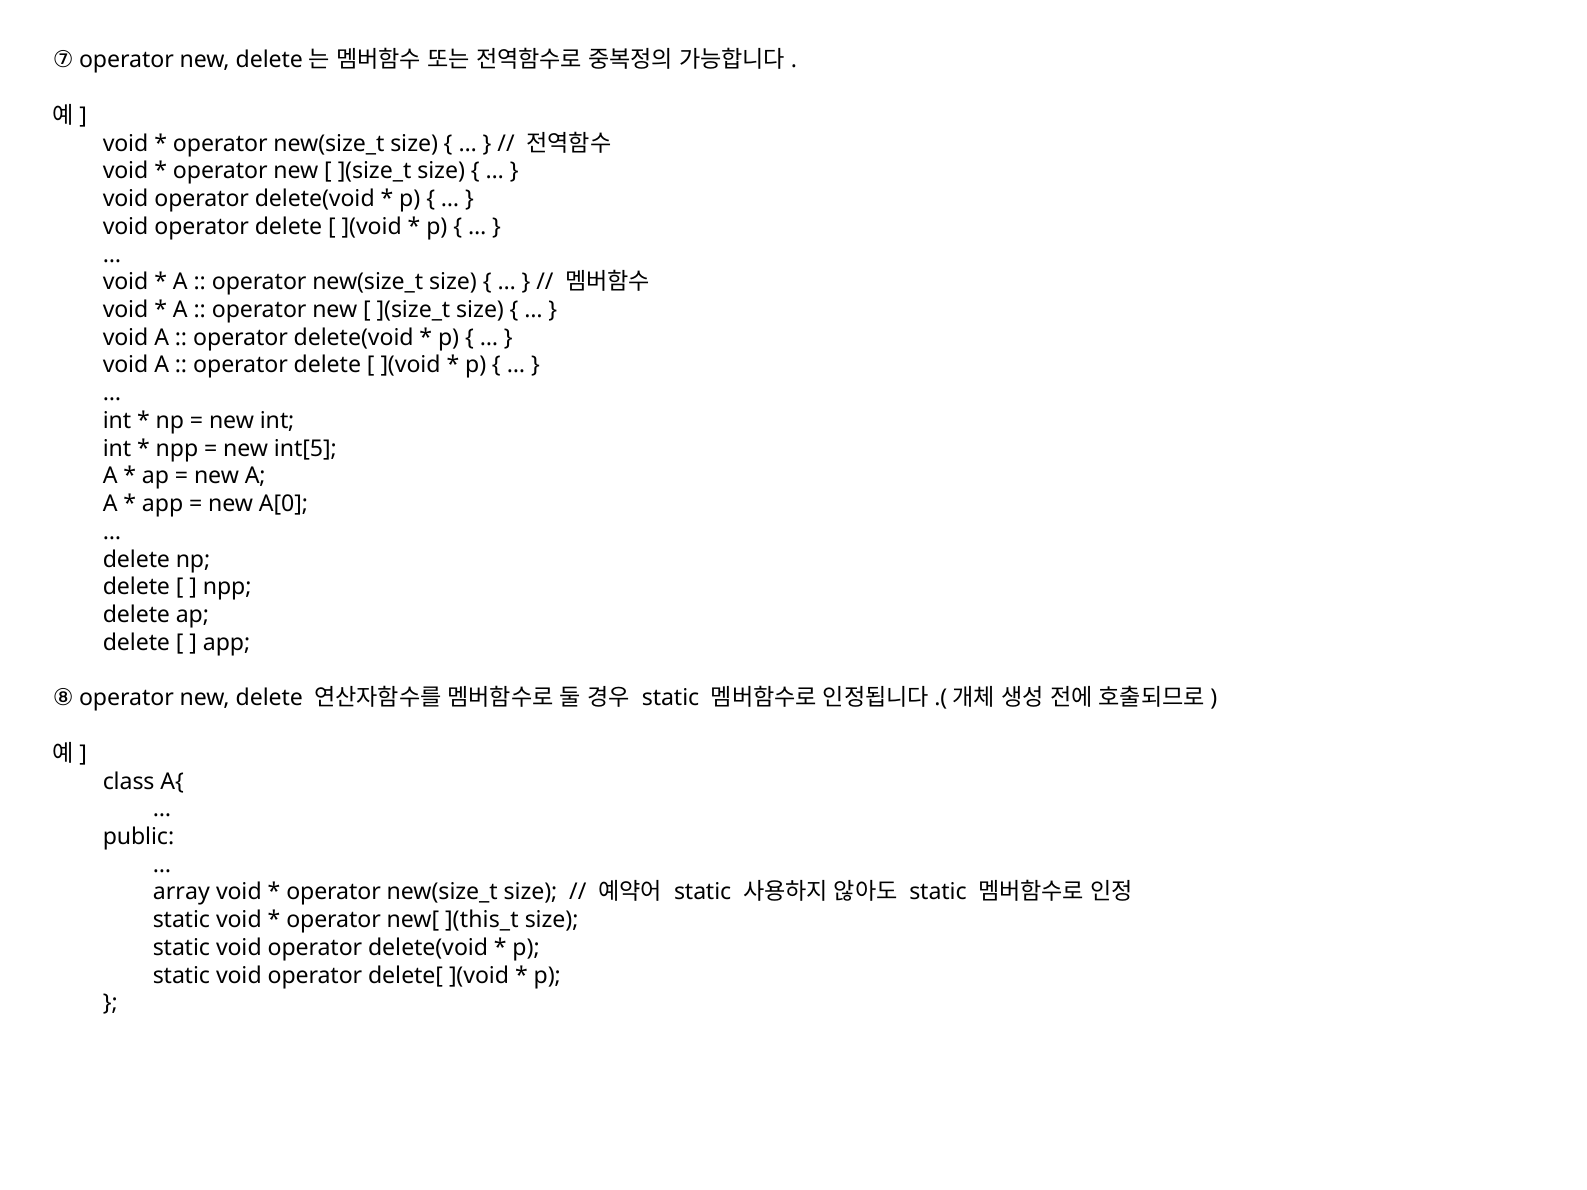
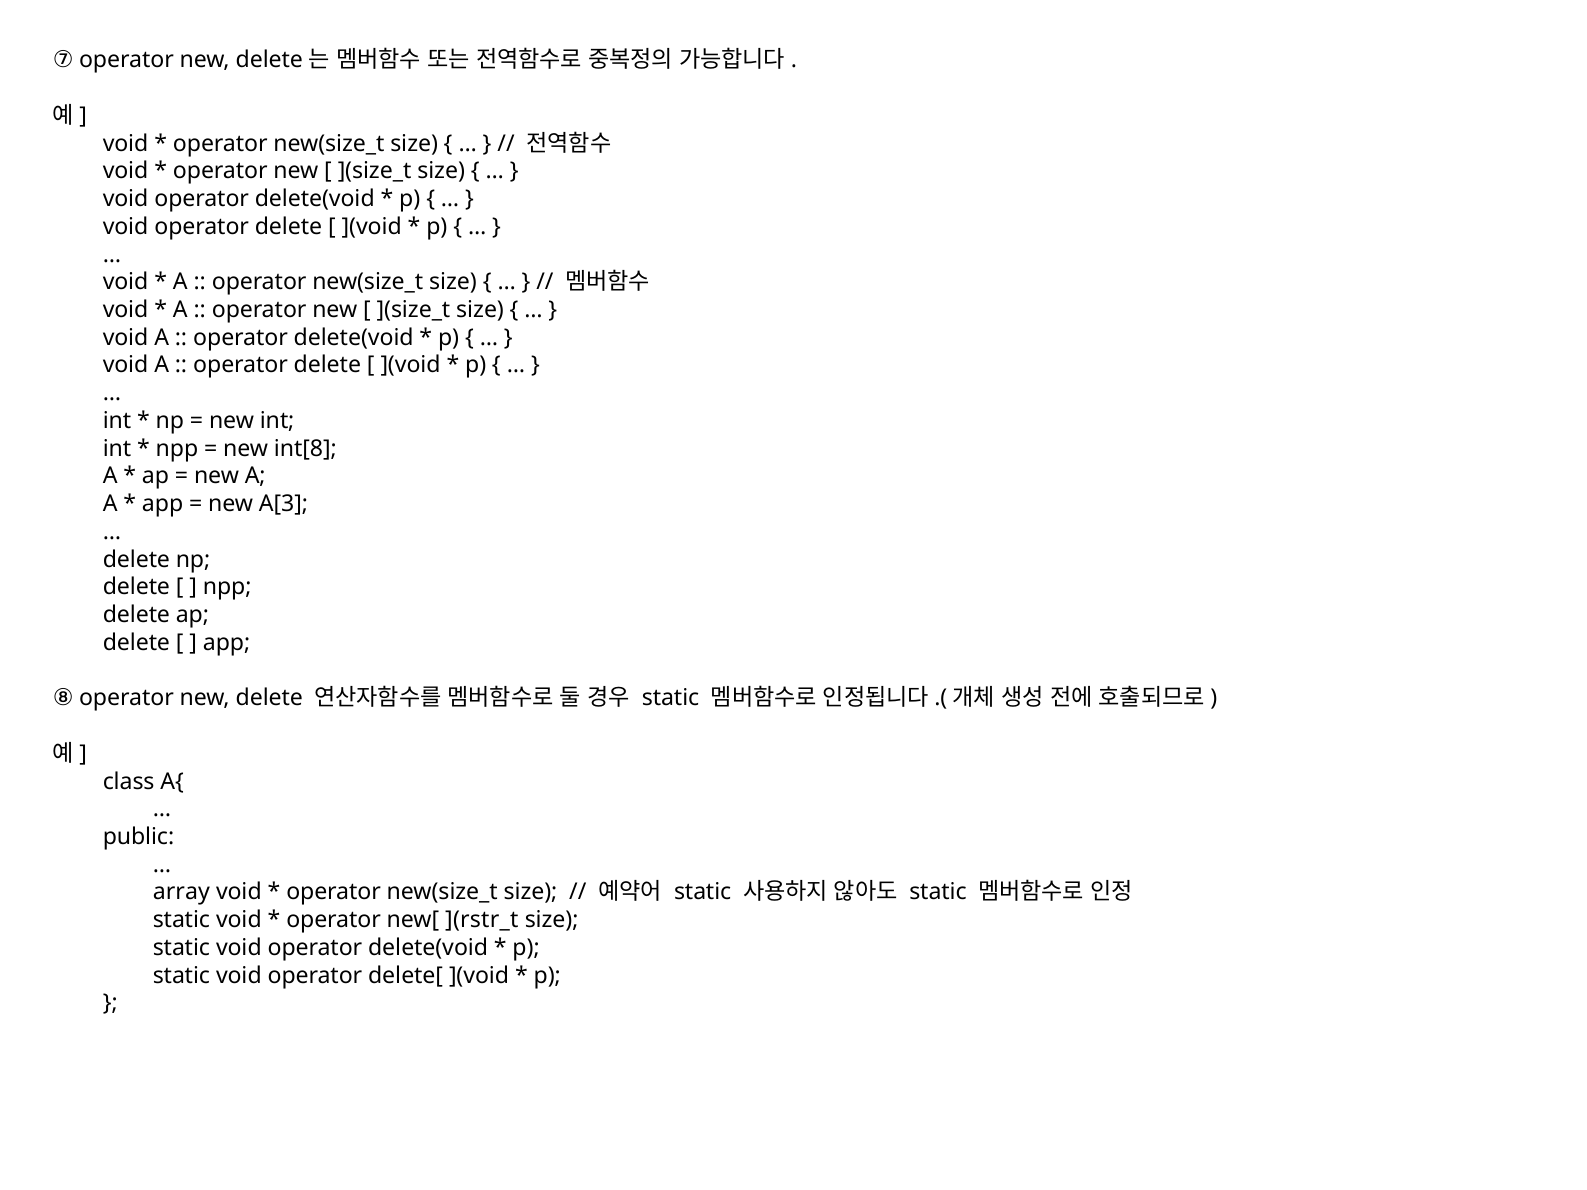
int[5: int[5 -> int[8 (305, 449)
A[0: A[0 -> A[3 (283, 504)
](this_t: ](this_t -> ](rstr_t (482, 920)
